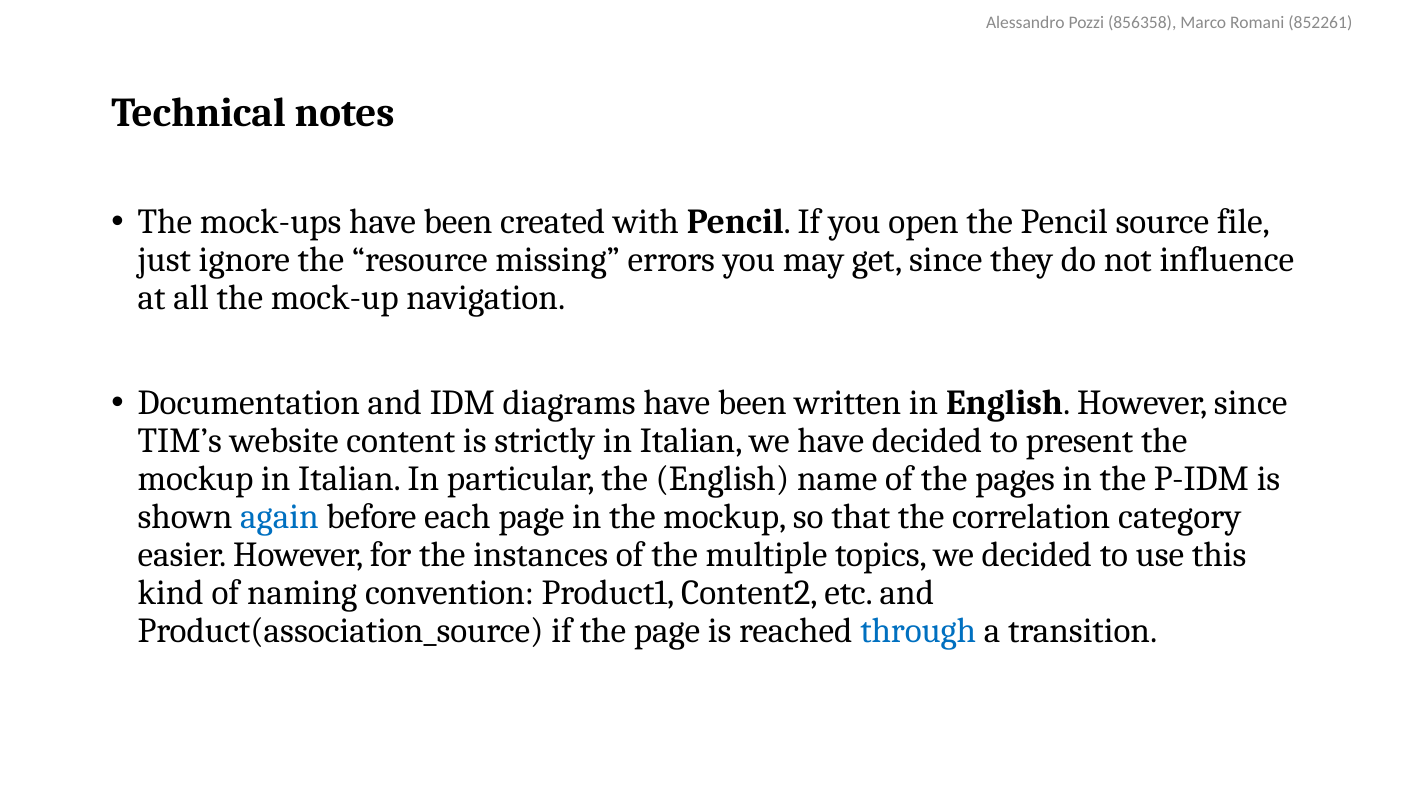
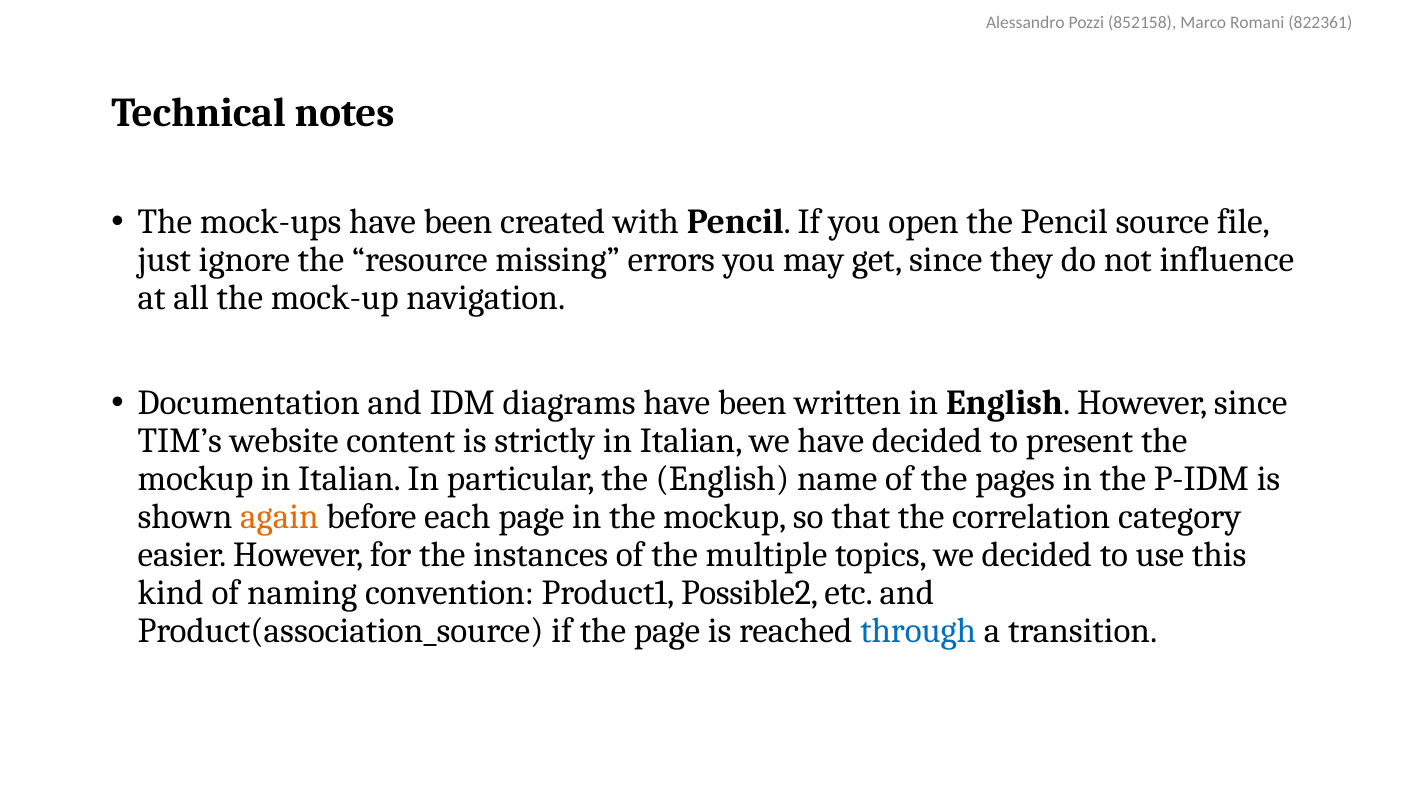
856358: 856358 -> 852158 (1142, 22)
852261: 852261 -> 822361 (1320, 22)
again colour: blue -> orange (279, 517)
Content2: Content2 -> Possible2 (750, 593)
